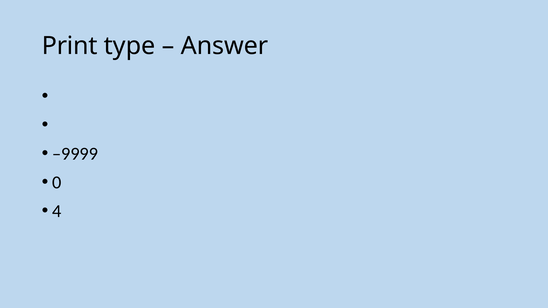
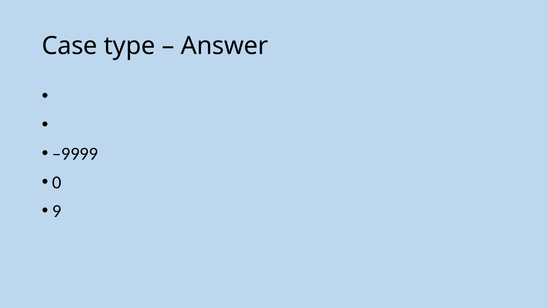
Print: Print -> Case (70, 46)
4: 4 -> 9 (57, 211)
